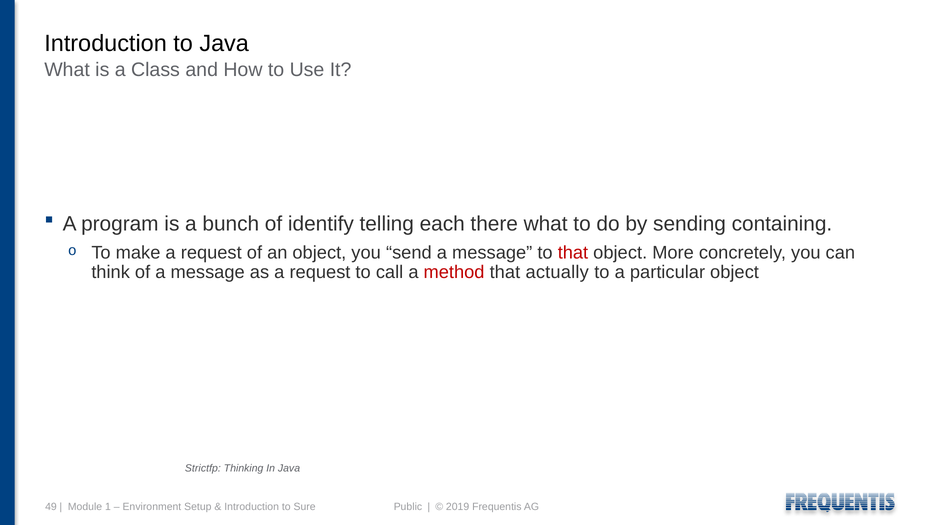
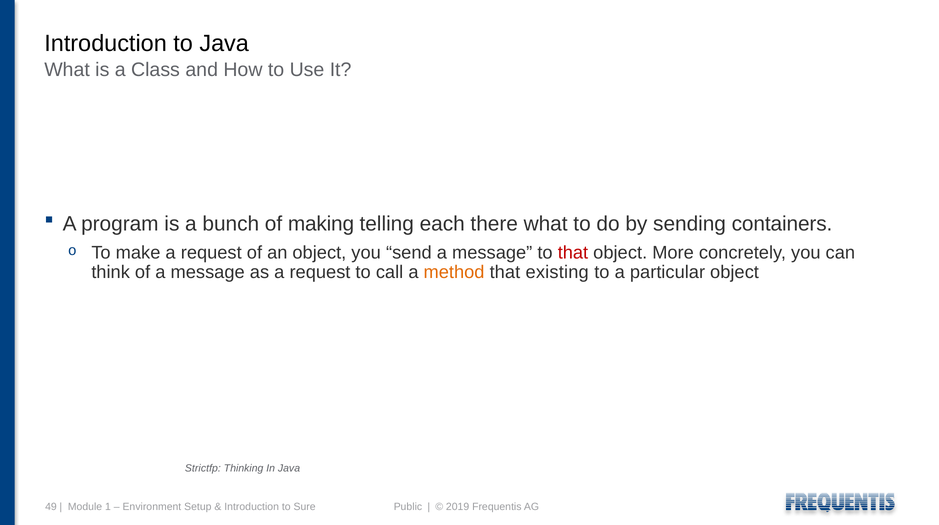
identify: identify -> making (321, 224)
containing: containing -> containers (782, 224)
method colour: red -> orange (454, 272)
actually: actually -> existing (557, 272)
